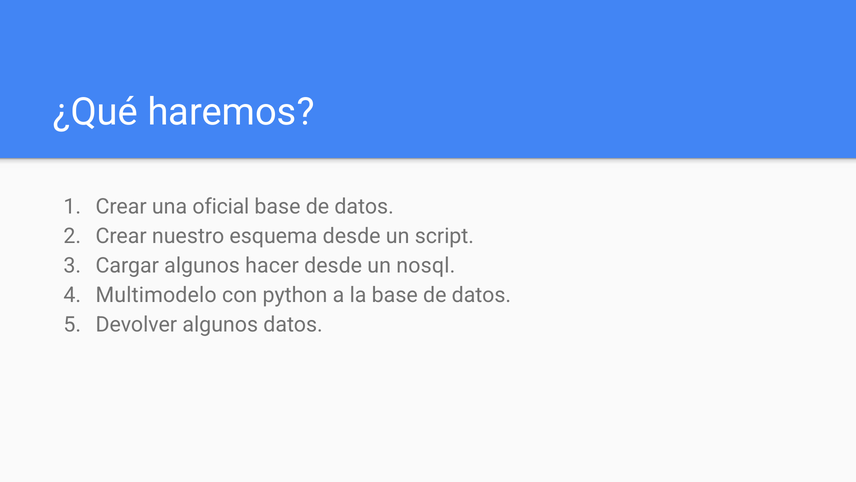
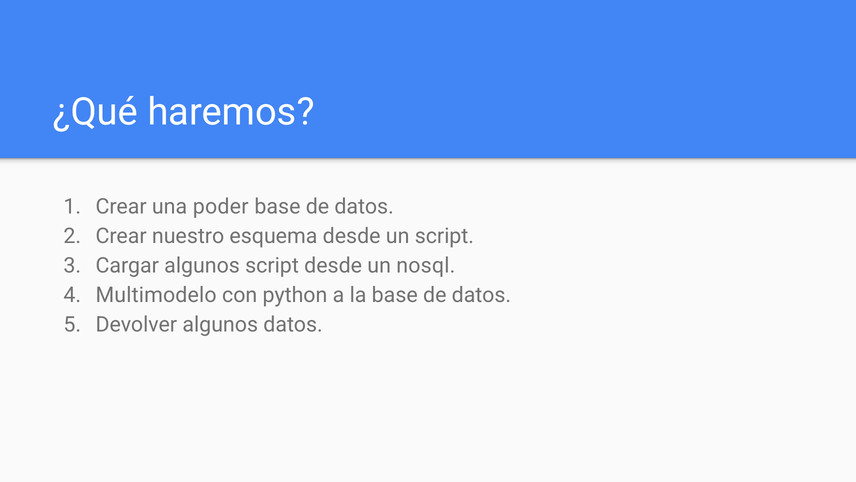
oficial: oficial -> poder (221, 206)
algunos hacer: hacer -> script (272, 265)
